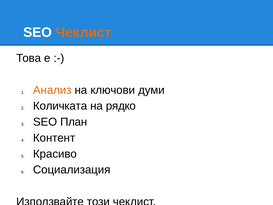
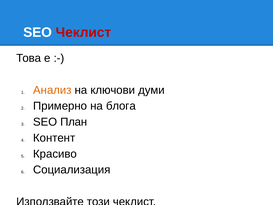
Чеклист colour: orange -> red (83, 32)
Количката: Количката -> Примерно (60, 106)
рядко: рядко -> блога (121, 106)
